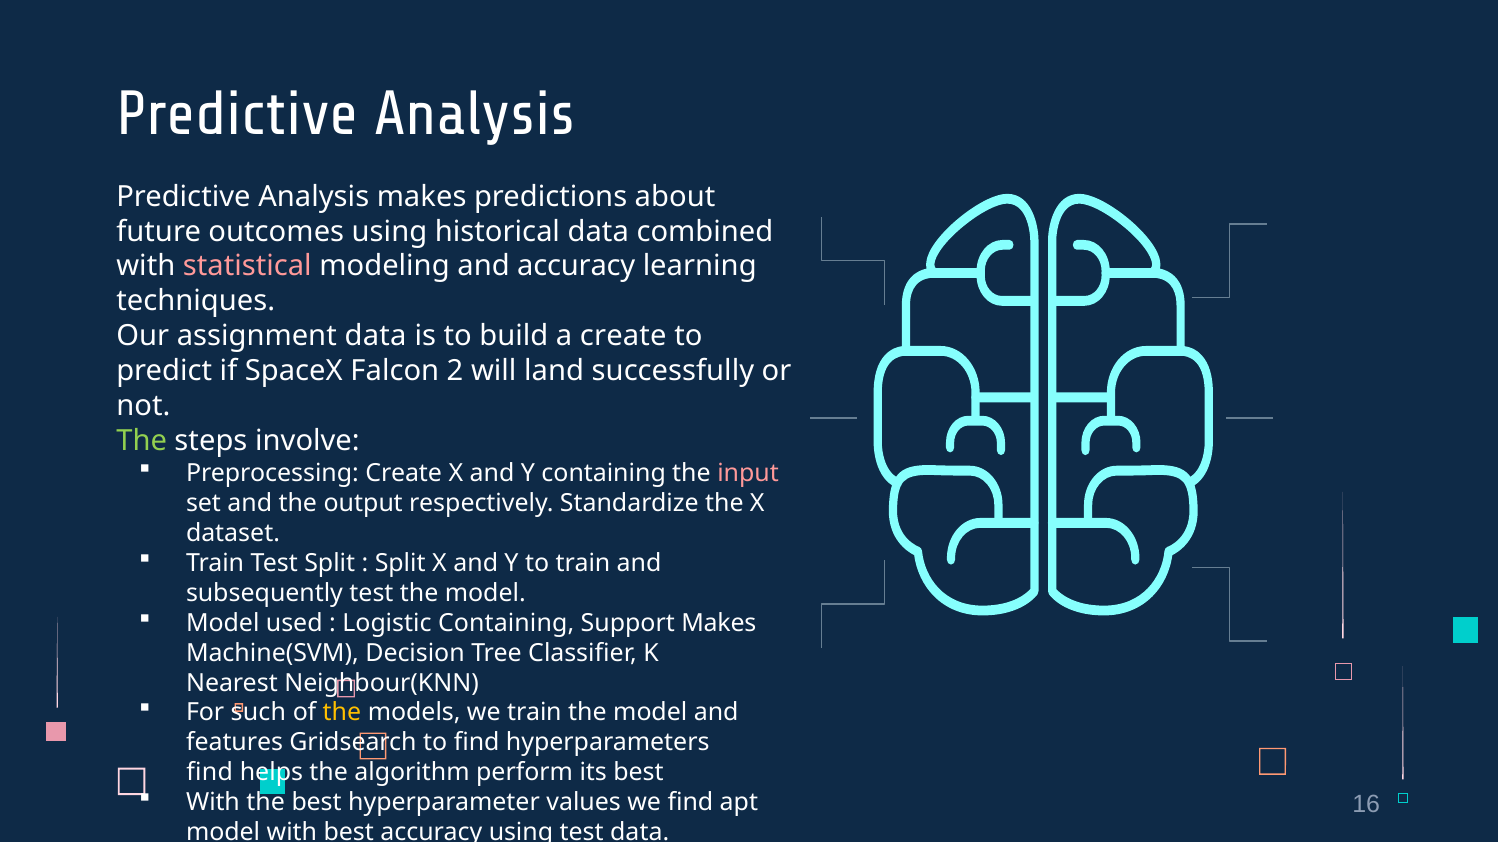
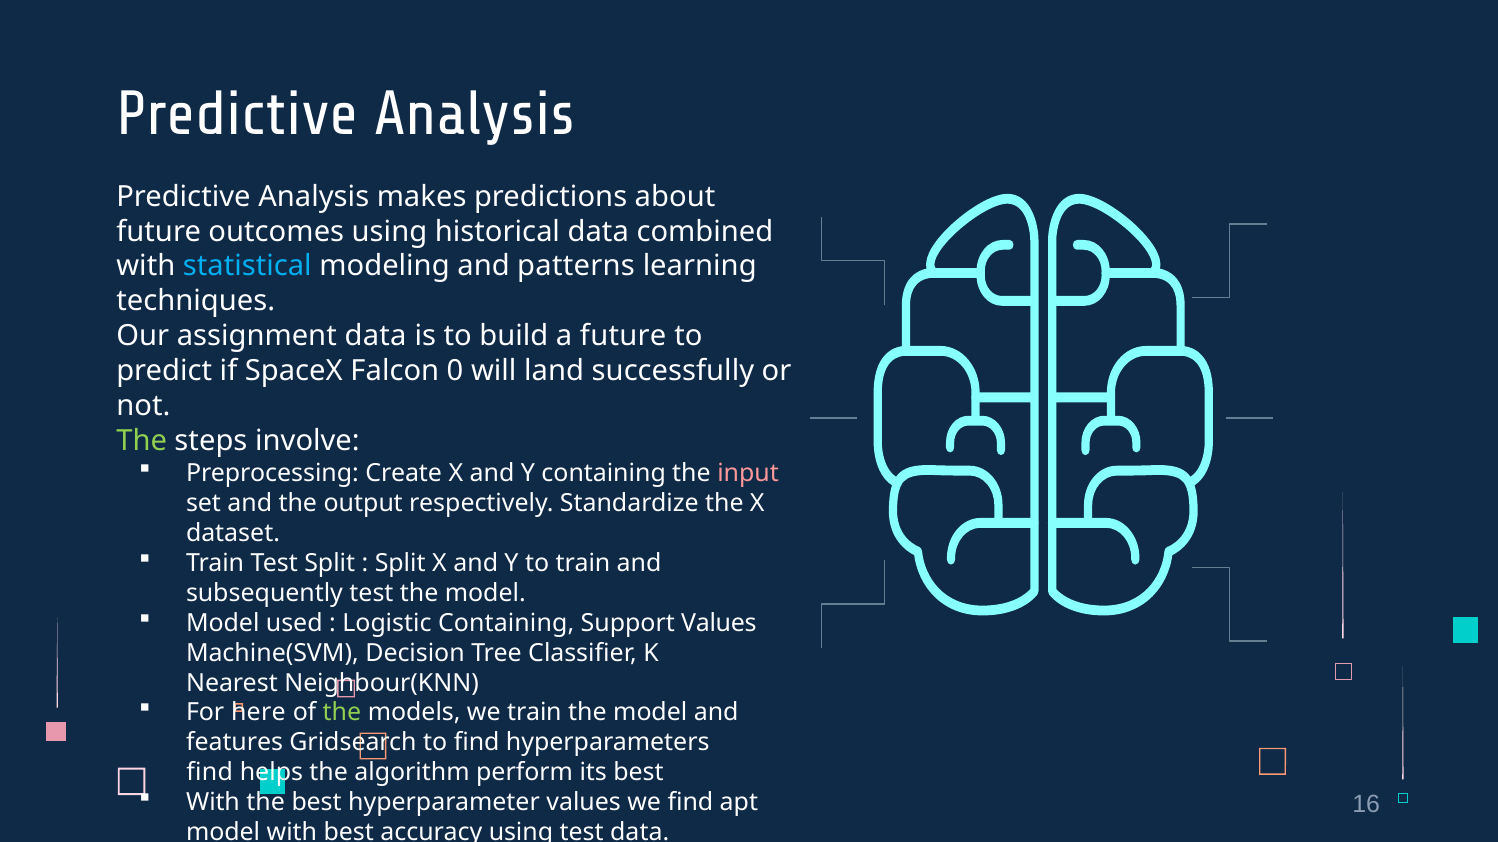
statistical colour: pink -> light blue (247, 267)
and accuracy: accuracy -> patterns (576, 267)
a create: create -> future (623, 337)
2: 2 -> 0 (455, 371)
Support Makes: Makes -> Values (719, 623)
such: such -> here (258, 713)
the colour: yellow -> light green (342, 713)
